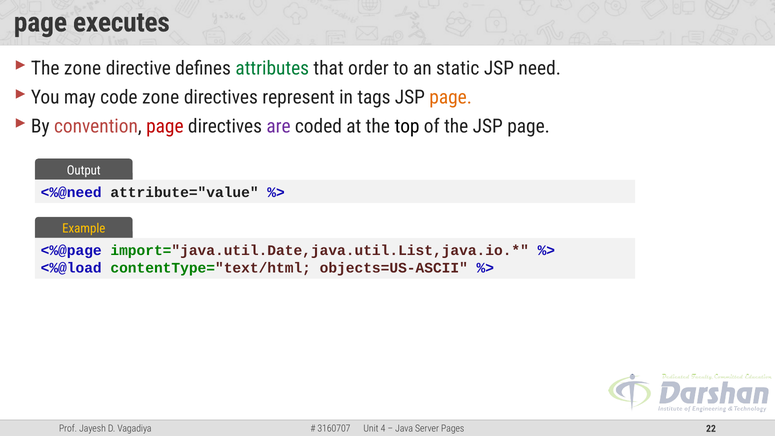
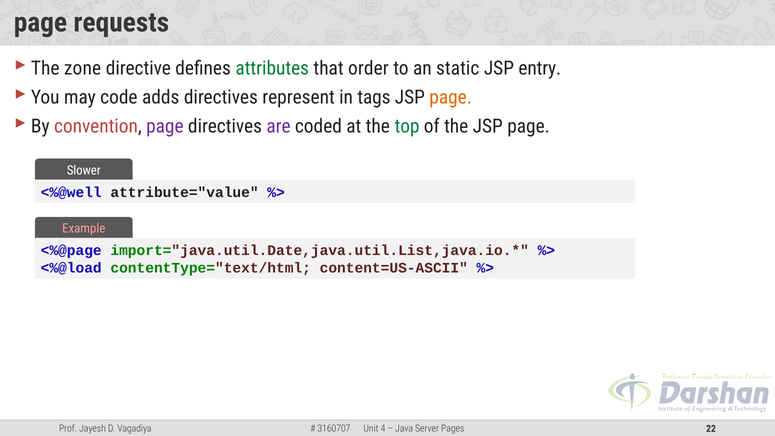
executes: executes -> requests (121, 22)
need: need -> entry (540, 68)
code zone: zone -> adds (161, 97)
page colour: red -> purple (165, 126)
top colour: black -> green (407, 126)
Output: Output -> Slower (84, 170)
<%@need: <%@need -> <%@well (71, 192)
Example colour: yellow -> pink (84, 229)
objects=US-ASCII: objects=US-ASCII -> content=US-ASCII (394, 268)
